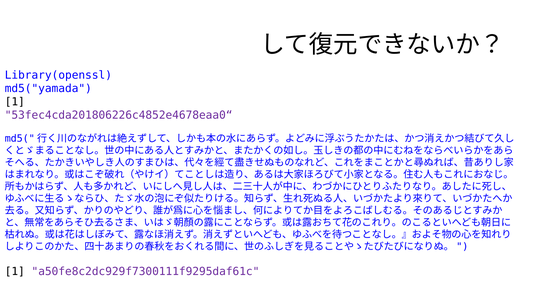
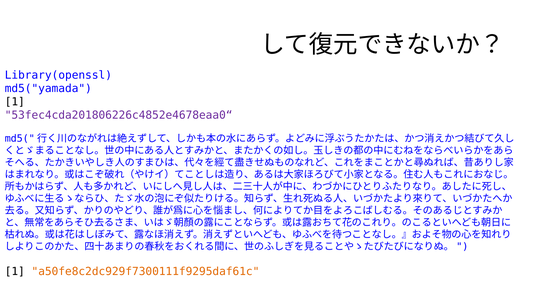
a50fe8c2dc929f7300111f9295daf61c colour: purple -> orange (145, 271)
